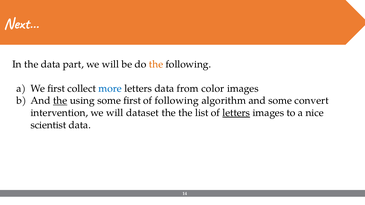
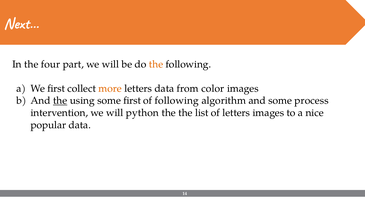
the data: data -> four (51, 64)
more colour: blue -> orange (110, 89)
convert: convert -> process (312, 101)
dataset: dataset -> python (142, 113)
letters underline: present -> none (236, 113)
scientist: scientist -> popular (48, 125)
